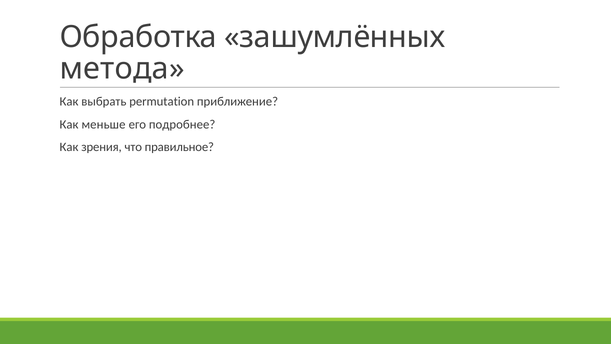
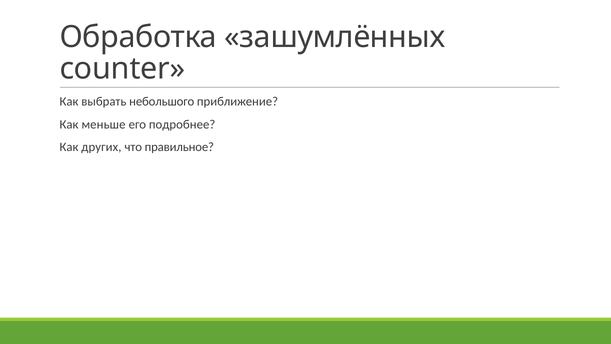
метода: метода -> counter (122, 68)
permutation: permutation -> небольшого (162, 102)
зрения: зрения -> других (101, 147)
